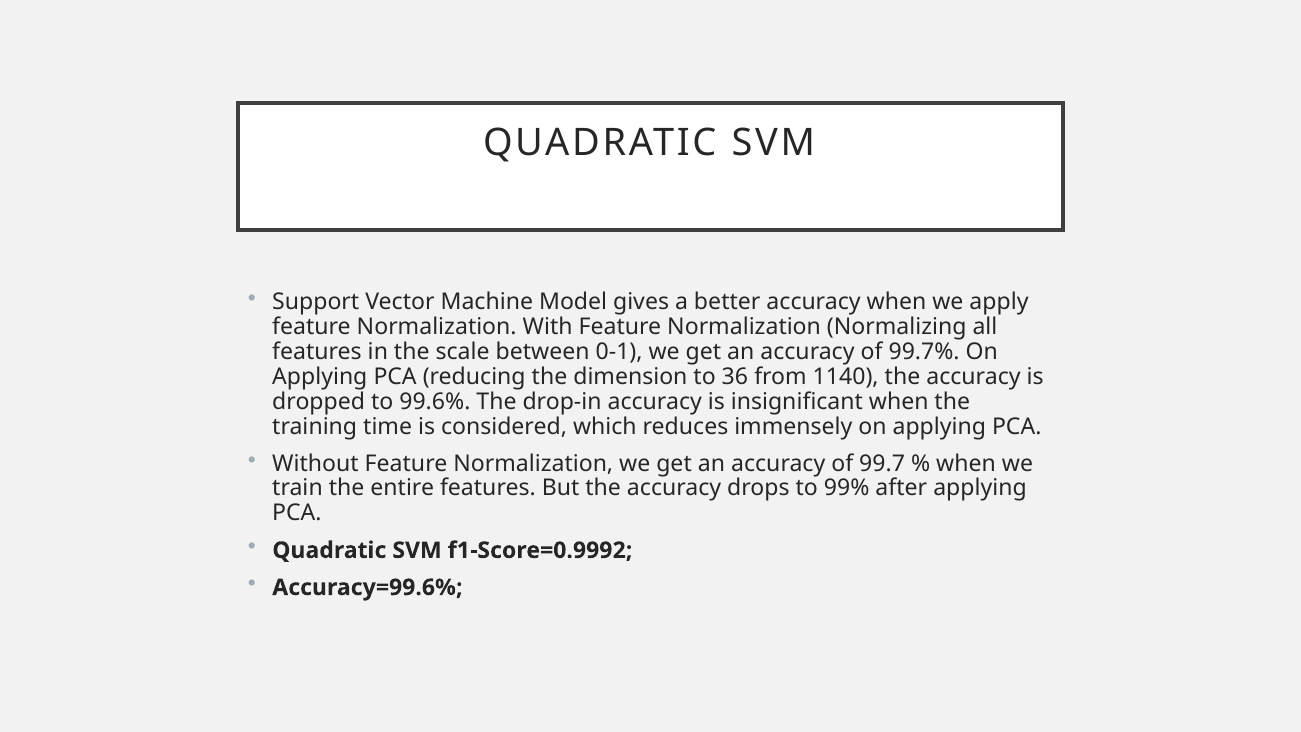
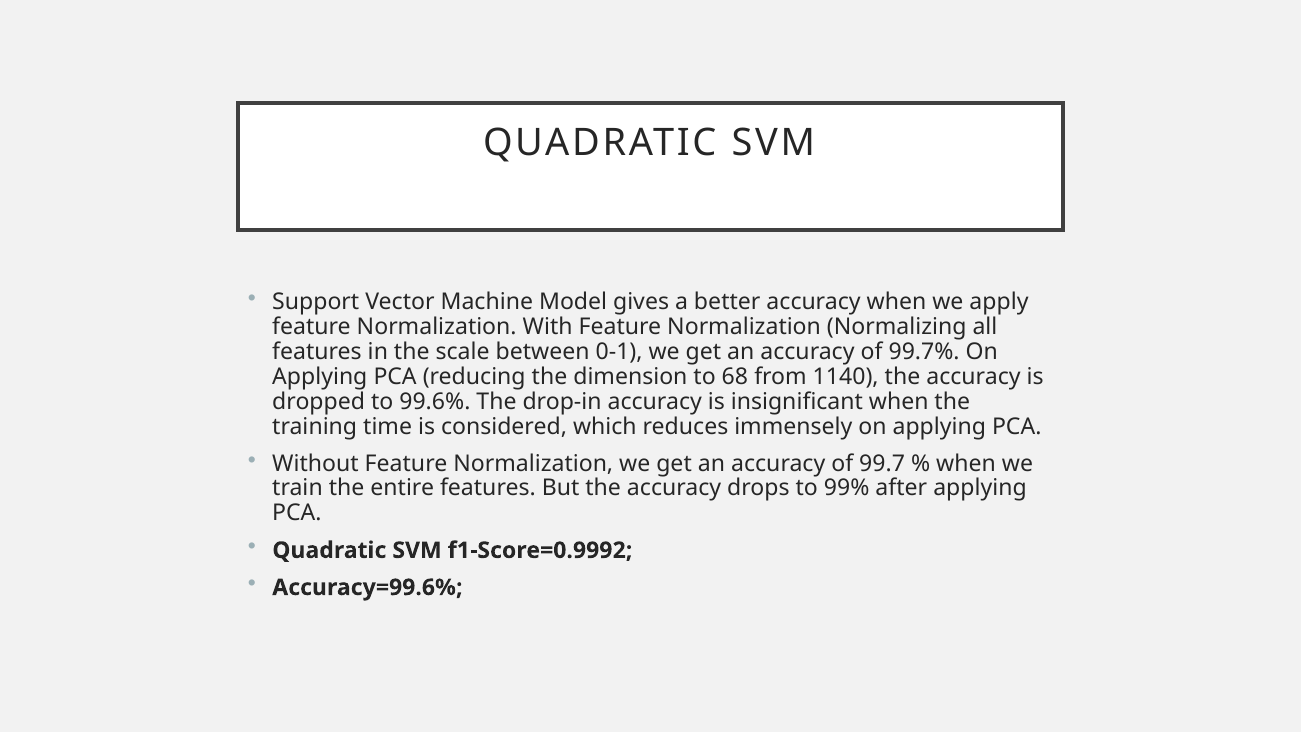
36: 36 -> 68 (735, 377)
